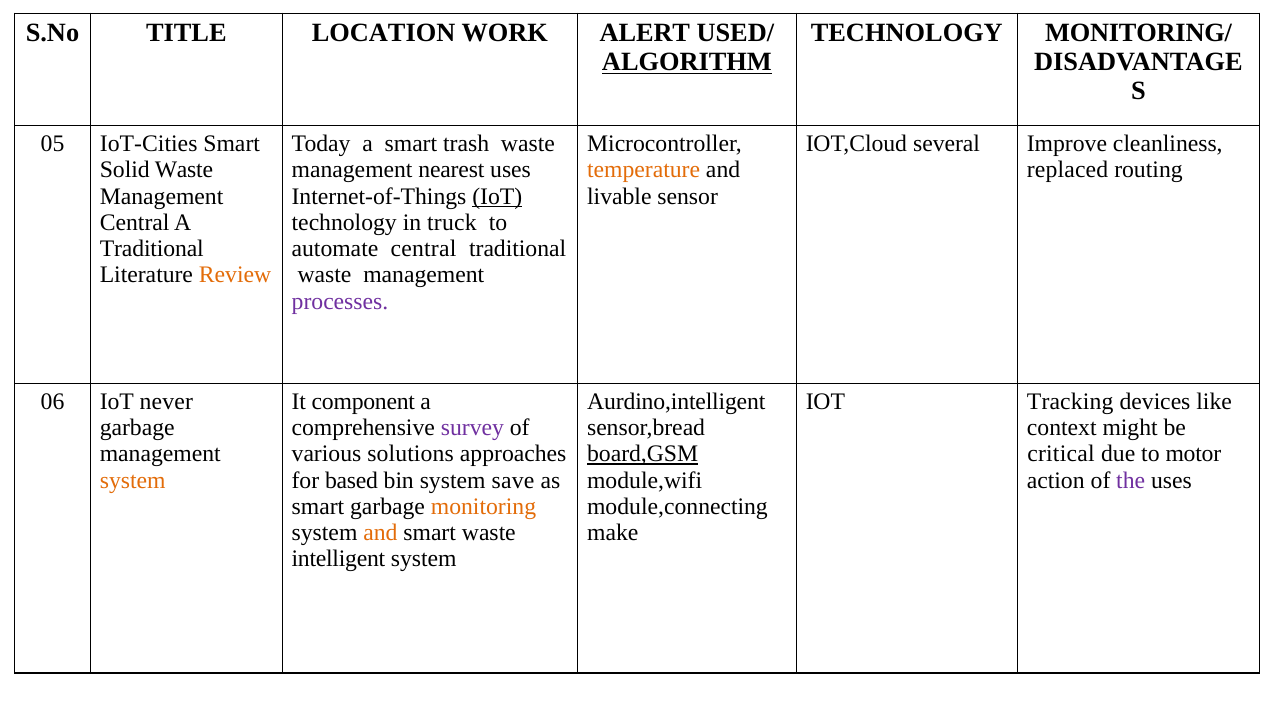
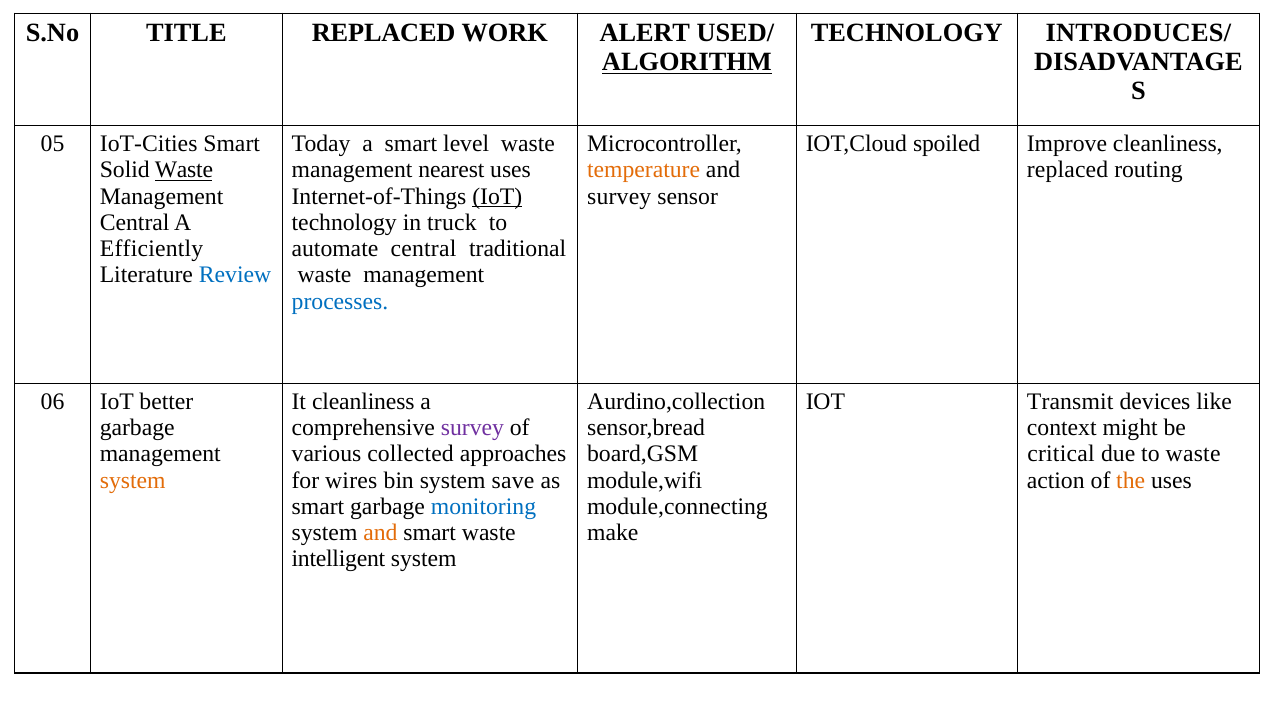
TITLE LOCATION: LOCATION -> REPLACED (384, 33)
MONITORING/: MONITORING/ -> INTRODUCES/ (1138, 33)
trash: trash -> level (466, 144)
several: several -> spoiled (947, 144)
Waste underline: none -> present (184, 170)
livable: livable -> survey (619, 196)
Traditional: Traditional -> Efficiently (152, 249)
Review colour: orange -> blue (235, 275)
processes colour: purple -> blue (340, 301)
never: never -> better (166, 402)
It component: component -> cleanliness (363, 402)
Aurdino,intelligent: Aurdino,intelligent -> Aurdino,collection (676, 402)
Tracking: Tracking -> Transmit (1070, 402)
solutions: solutions -> collected (411, 454)
board,GSM underline: present -> none (643, 454)
to motor: motor -> waste (1193, 454)
based: based -> wires (351, 480)
the colour: purple -> orange (1131, 480)
monitoring colour: orange -> blue (483, 506)
